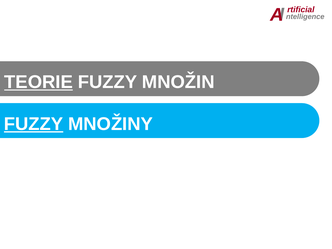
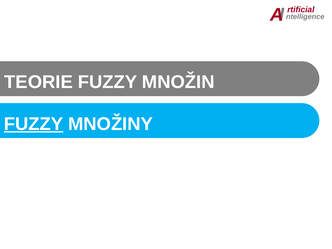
TEORIE underline: present -> none (39, 82)
